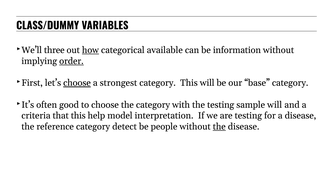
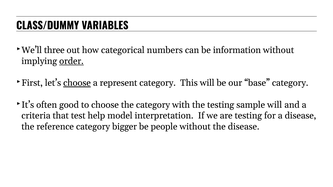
how underline: present -> none (90, 50)
available: available -> numbers (165, 50)
strongest: strongest -> represent (119, 83)
that this: this -> test (78, 116)
detect: detect -> bigger (125, 127)
the underline: present -> none (219, 127)
